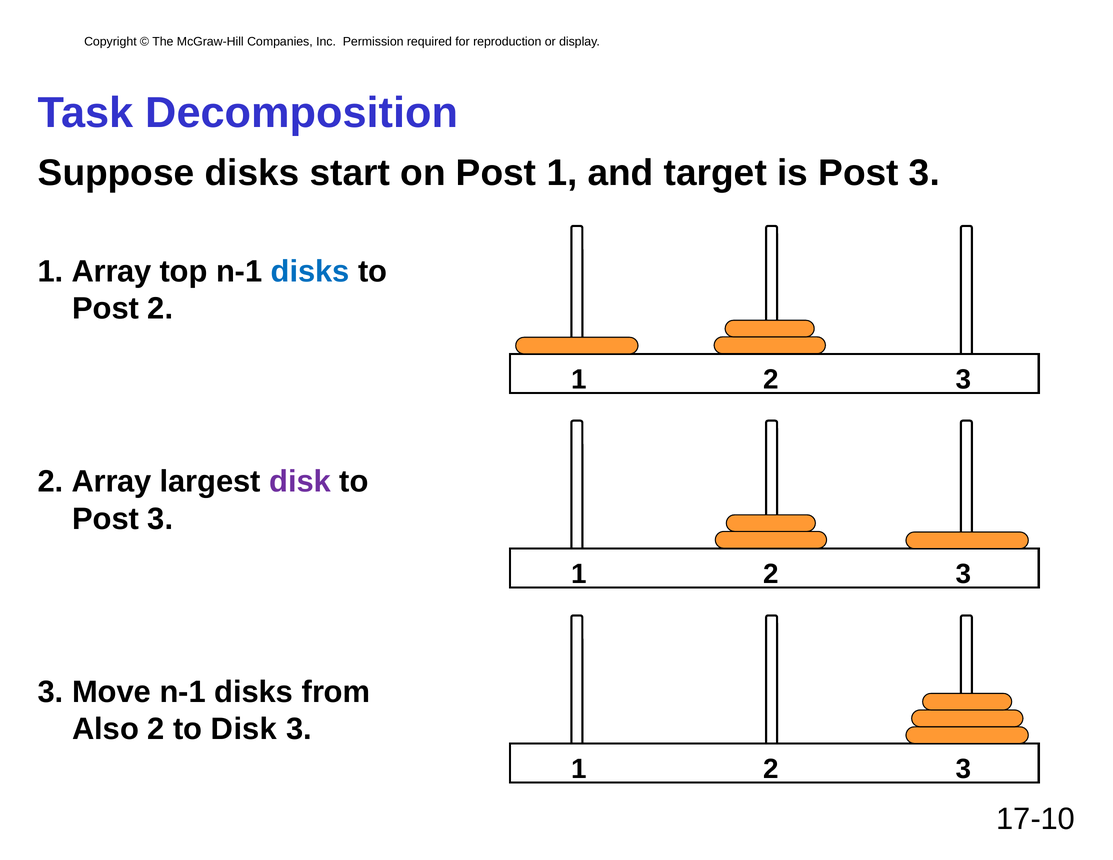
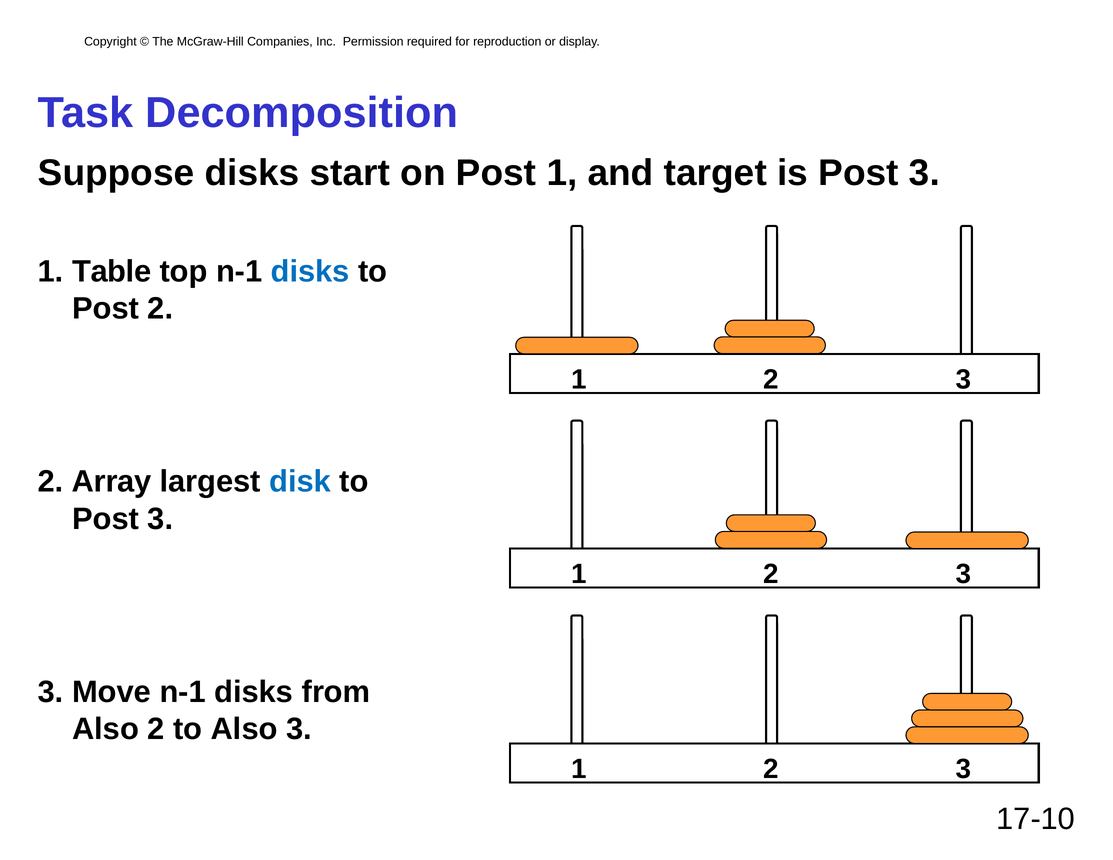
1 Array: Array -> Table (112, 272)
disk colour: purple -> blue (300, 482)
to Disk: Disk -> Also (244, 729)
